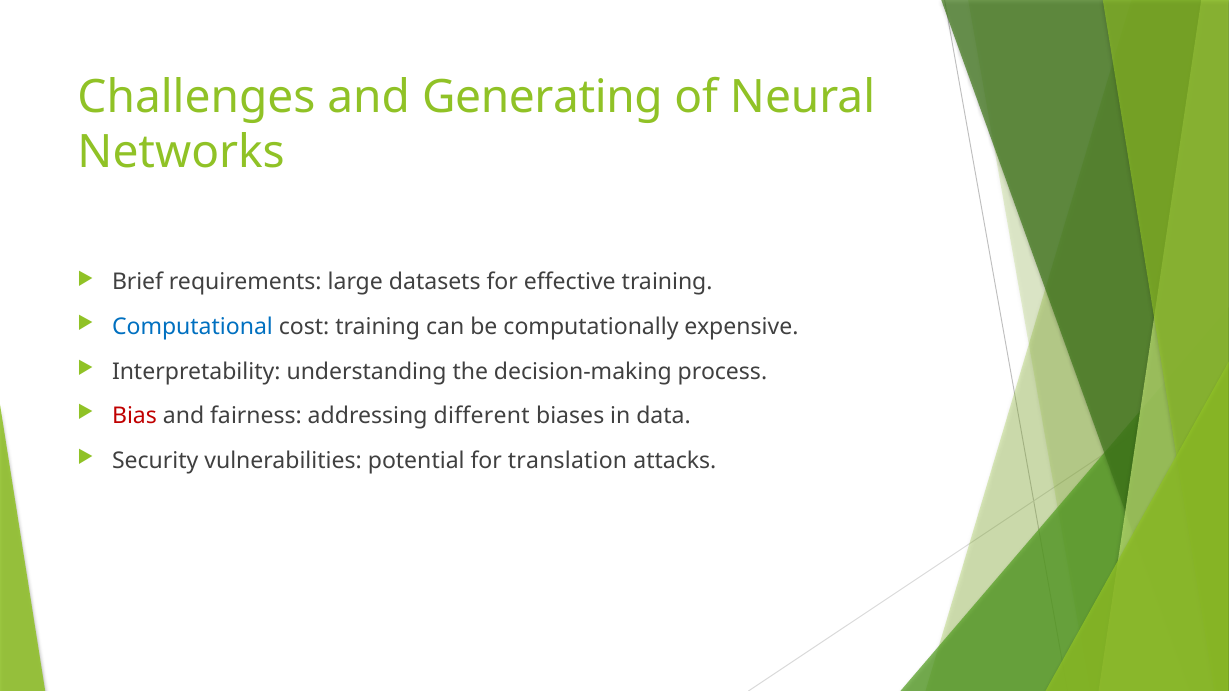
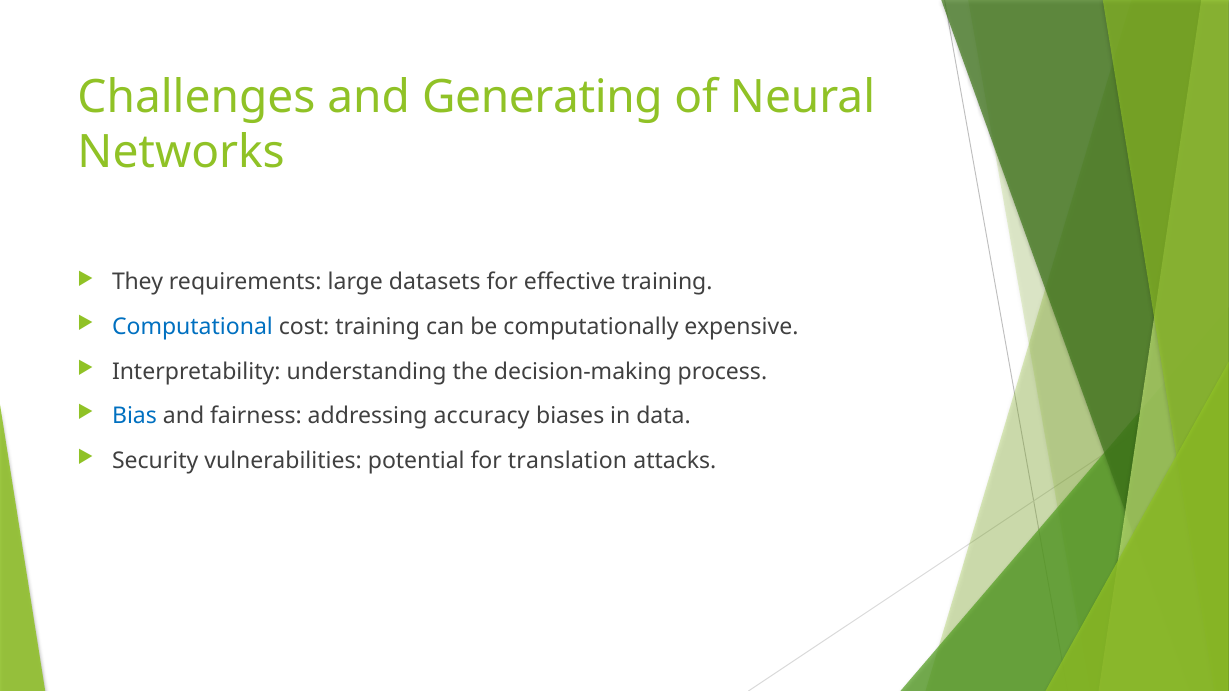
Brief: Brief -> They (138, 282)
Bias colour: red -> blue (134, 416)
different: different -> accuracy (482, 416)
